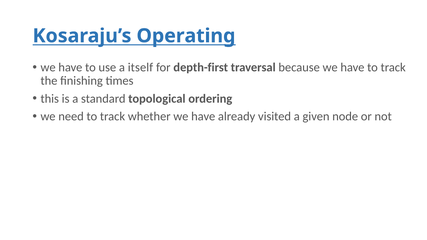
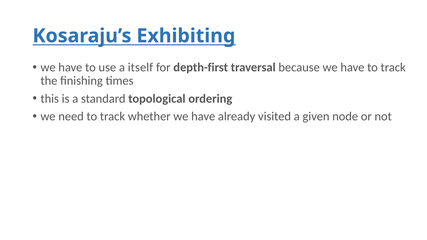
Operating: Operating -> Exhibiting (186, 36)
